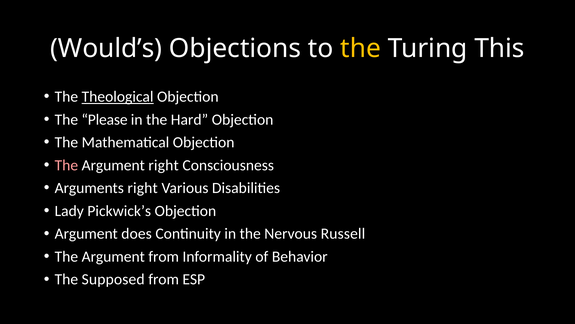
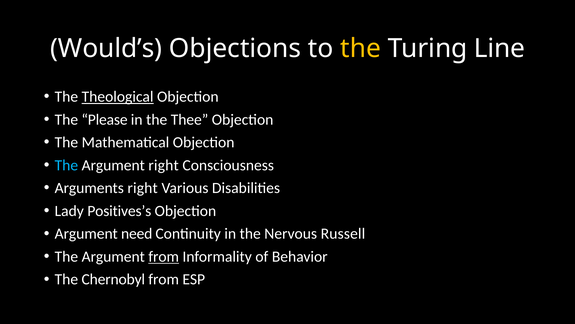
This: This -> Line (499, 48)
Hard: Hard -> Thee (190, 119)
The colour: pink -> light blue (66, 165)
Pickwick’s: Pickwick’s -> Positives’s (119, 211)
does: does -> need (137, 233)
from underline: none -> present (164, 256)
Supposed: Supposed -> Chernobyl (113, 279)
